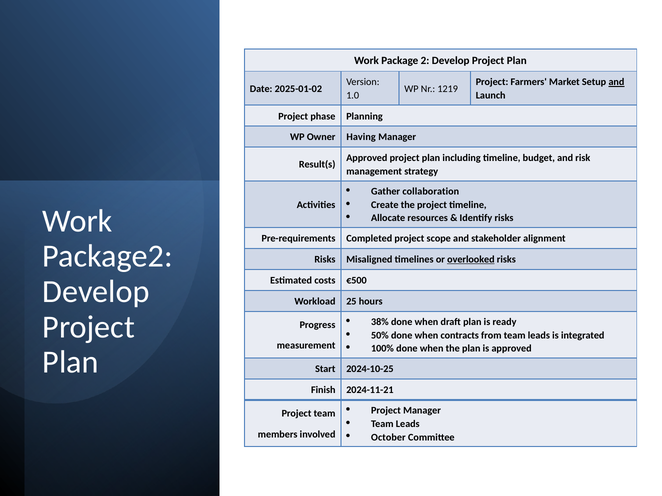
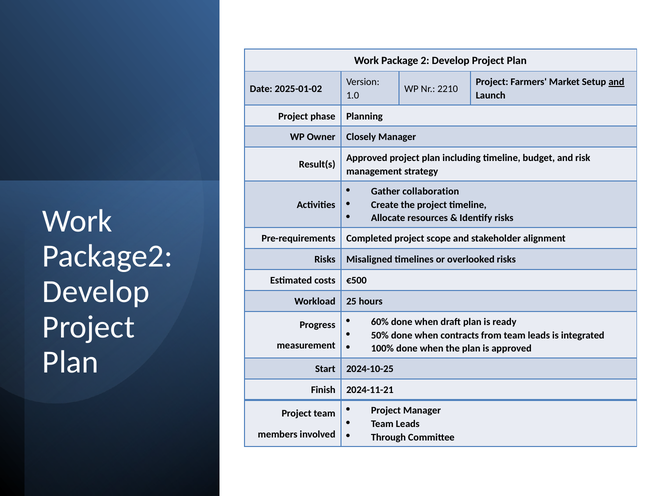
1219: 1219 -> 2210 (448, 89)
Having: Having -> Closely (361, 137)
overlooked underline: present -> none (471, 260)
38%: 38% -> 60% (380, 322)
October: October -> Through (388, 438)
